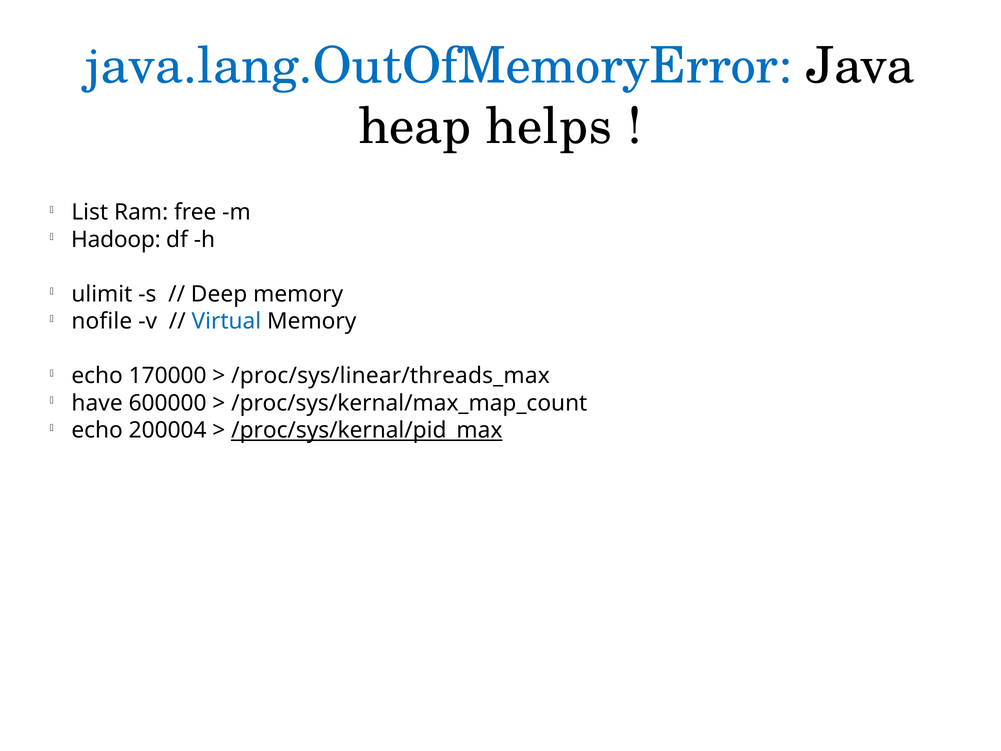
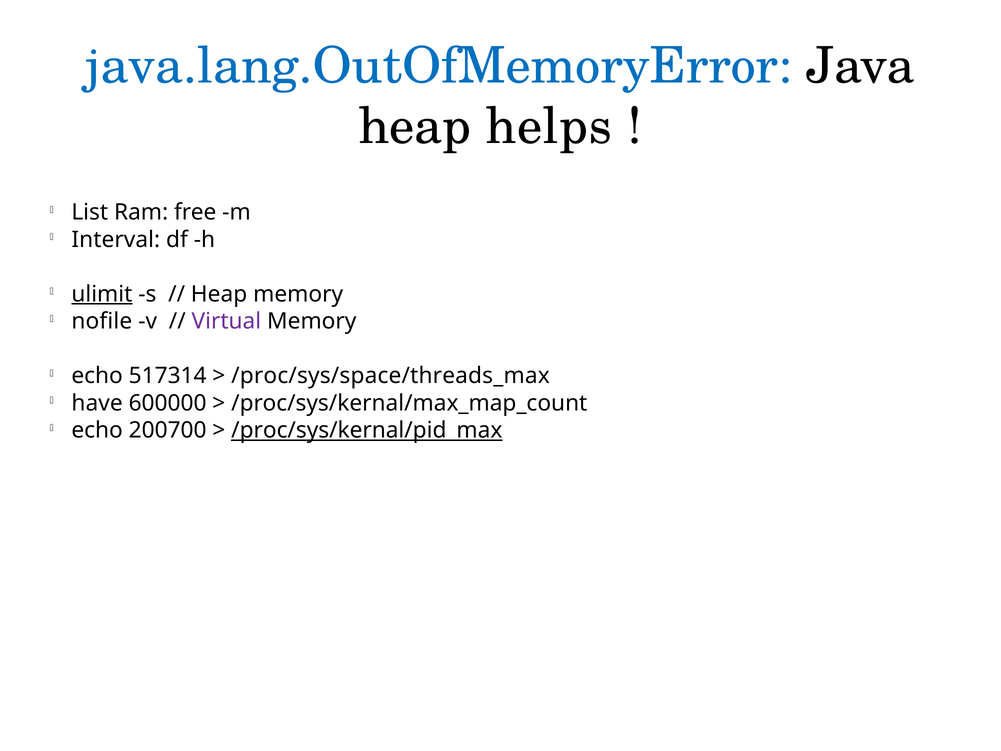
Hadoop: Hadoop -> Interval (116, 240)
ulimit underline: none -> present (102, 294)
Deep: Deep -> Heap (219, 294)
Virtual colour: blue -> purple (226, 321)
170000: 170000 -> 517314 (168, 376)
/proc/sys/linear/threads_max: /proc/sys/linear/threads_max -> /proc/sys/space/threads_max (391, 376)
200004: 200004 -> 200700 (168, 430)
